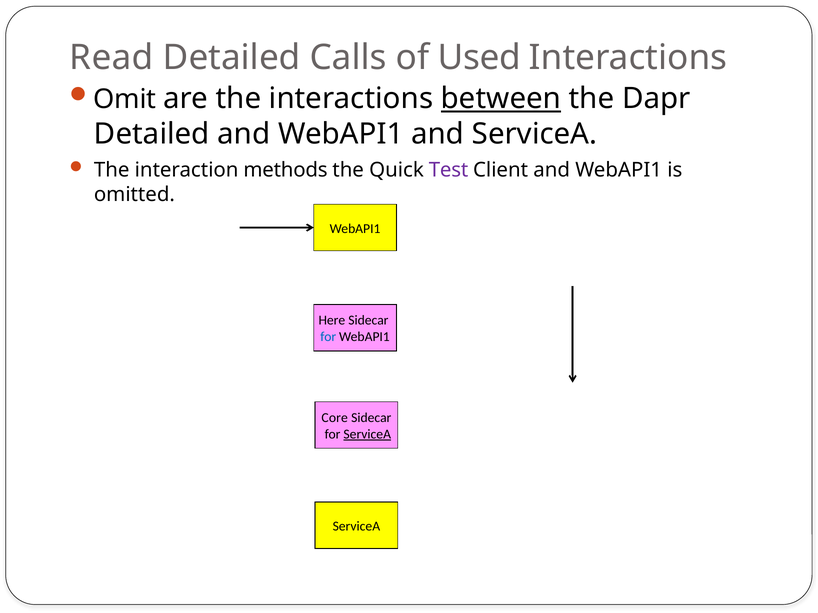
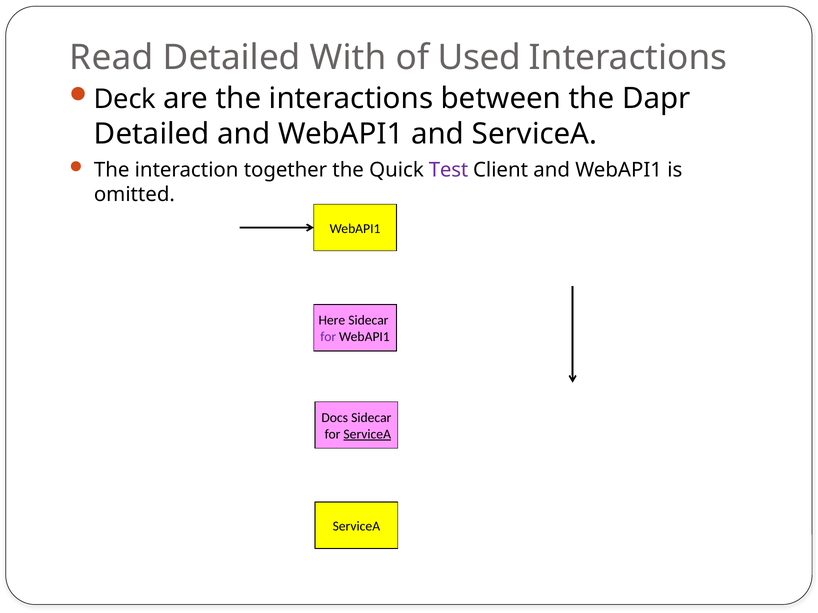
Calls: Calls -> With (348, 58)
Omit: Omit -> Deck (125, 100)
between underline: present -> none (501, 99)
methods: methods -> together (285, 170)
for colour: blue -> purple (328, 337)
Core: Core -> Docs (335, 418)
